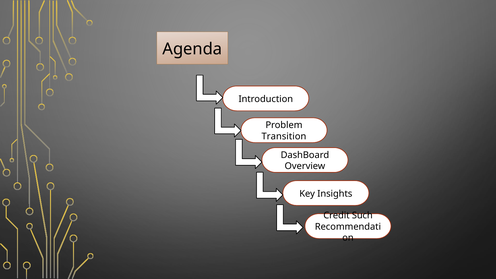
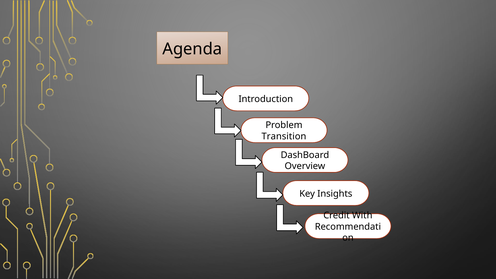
Such: Such -> With (362, 216)
